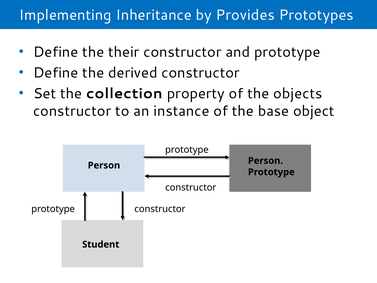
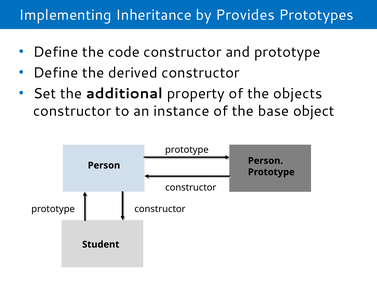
their: their -> code (124, 52)
collection: collection -> additional (124, 93)
